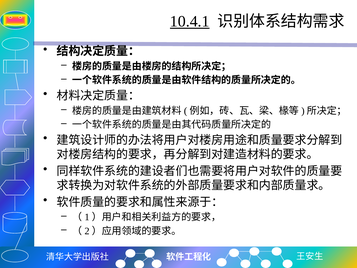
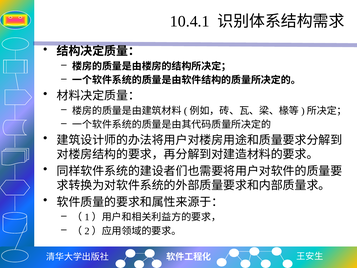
10.4.1 underline: present -> none (190, 21)
